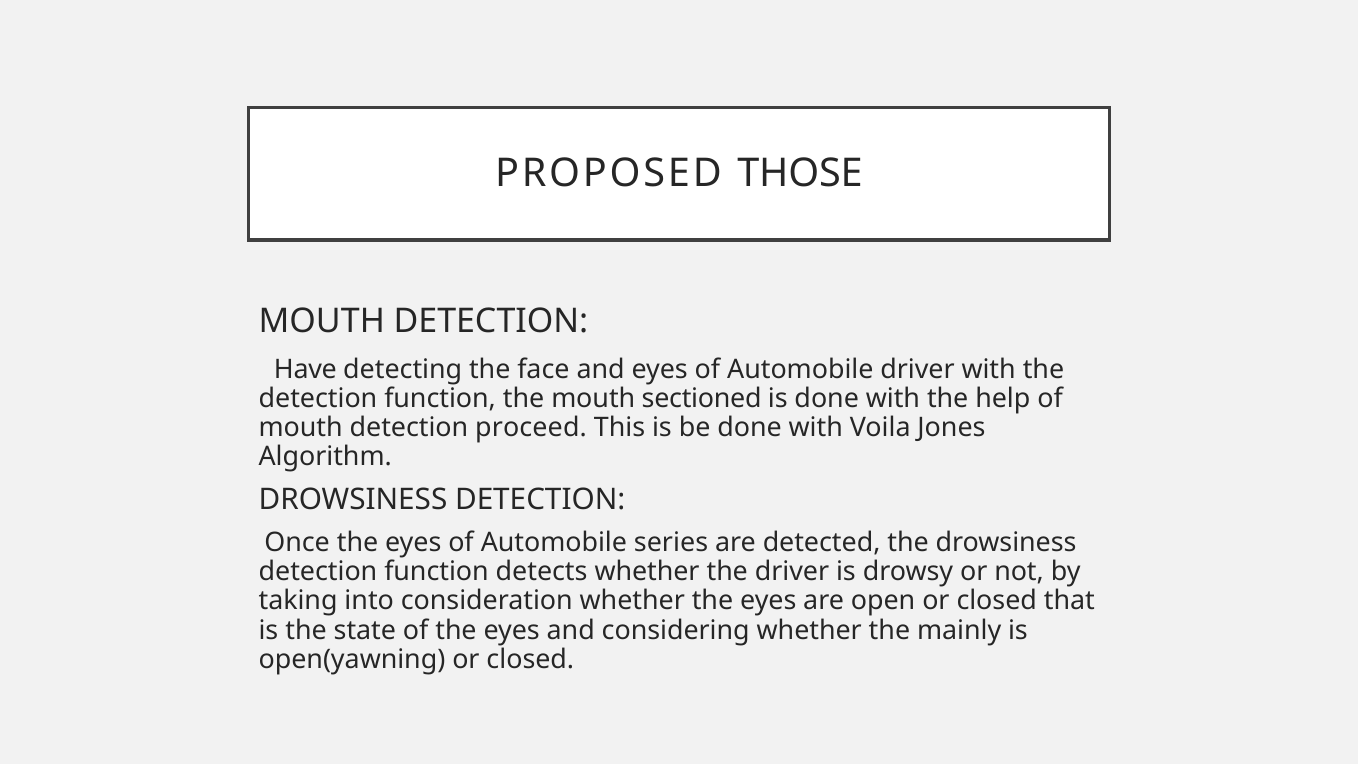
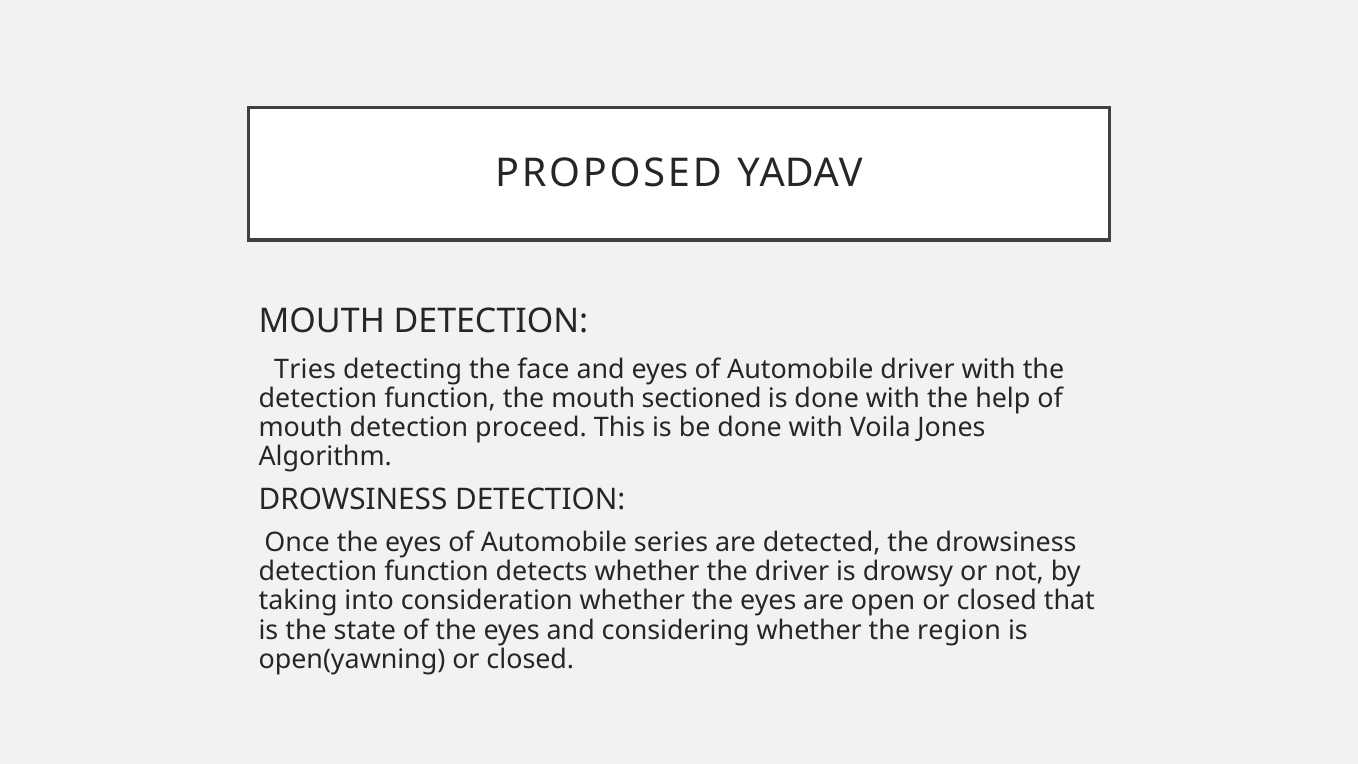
THOSE: THOSE -> YADAV (800, 173)
Have: Have -> Tries (305, 369)
mainly: mainly -> region (959, 630)
